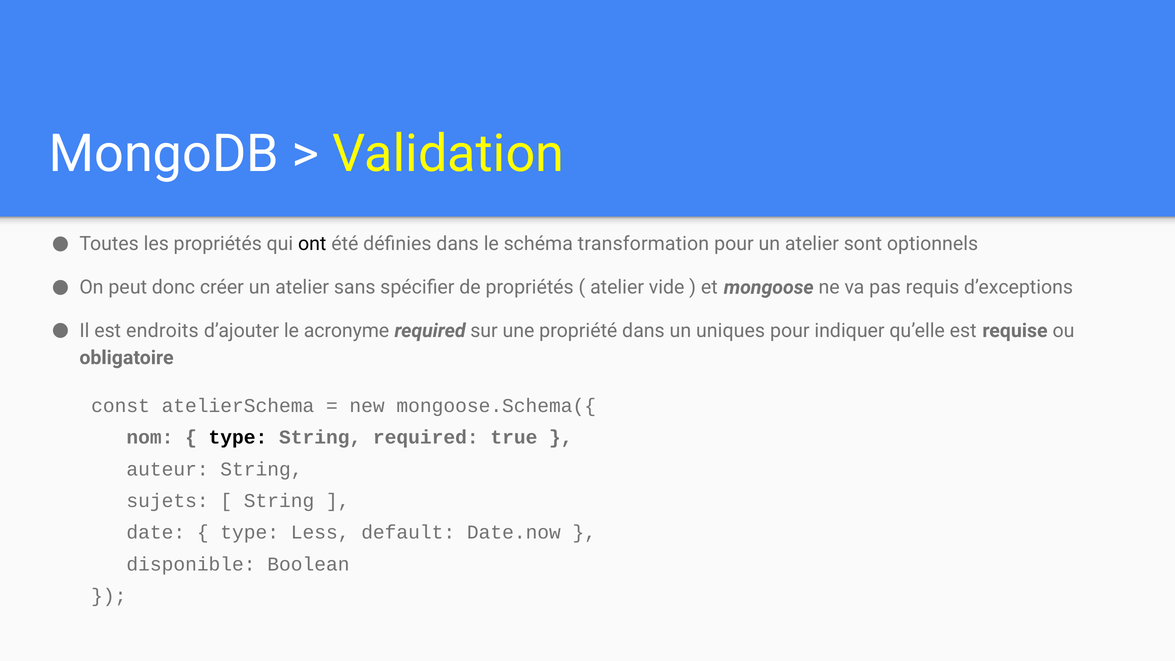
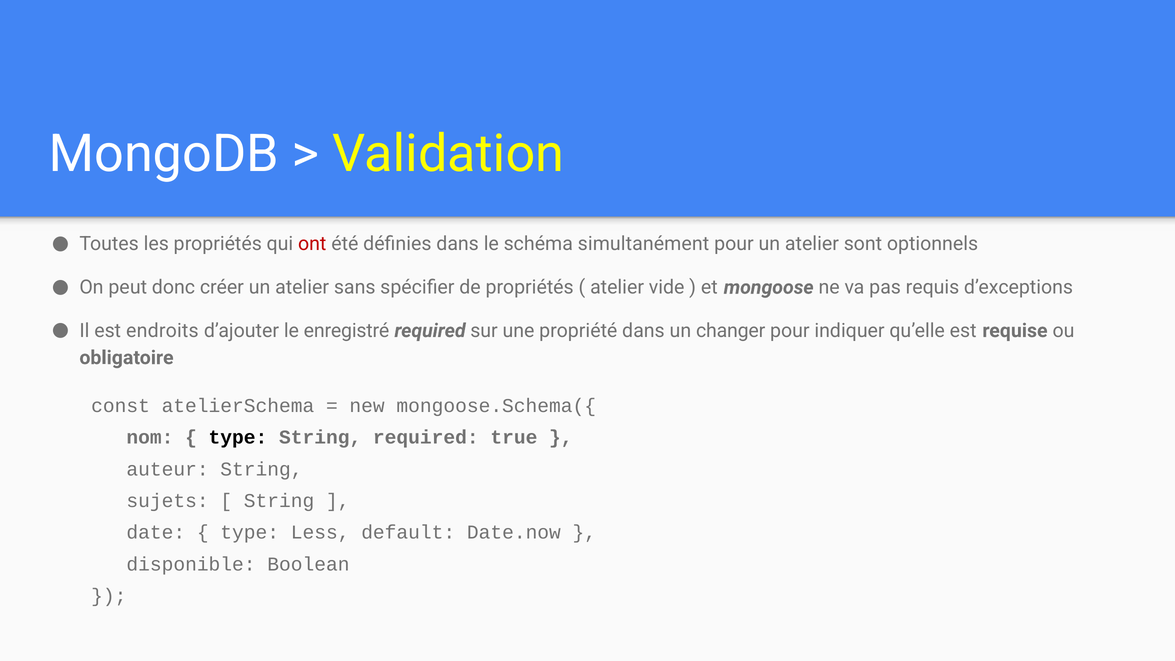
ont colour: black -> red (312, 244)
transformation: transformation -> simultanément (643, 244)
acronyme: acronyme -> enregistré (347, 331)
uniques: uniques -> changer (731, 331)
